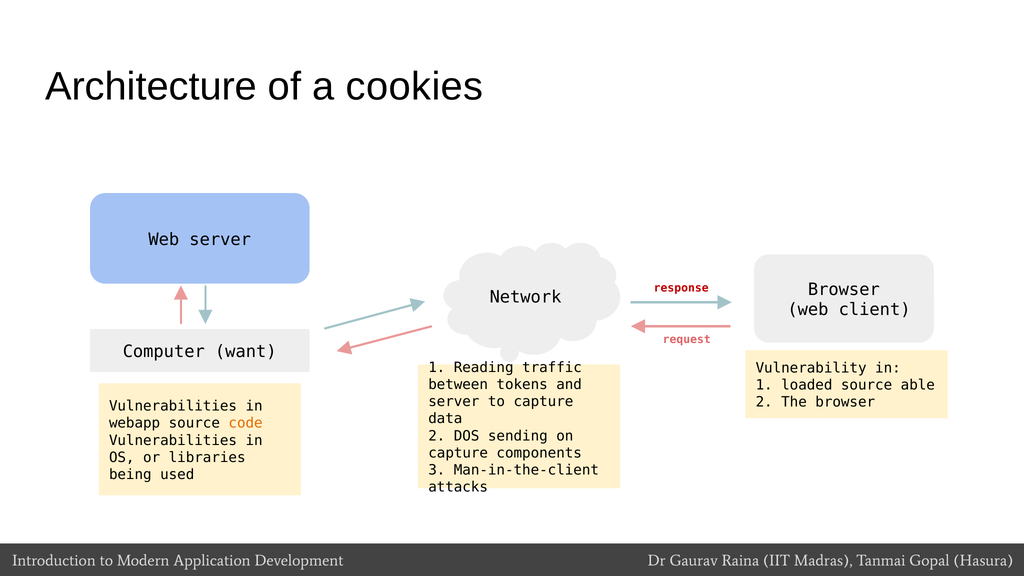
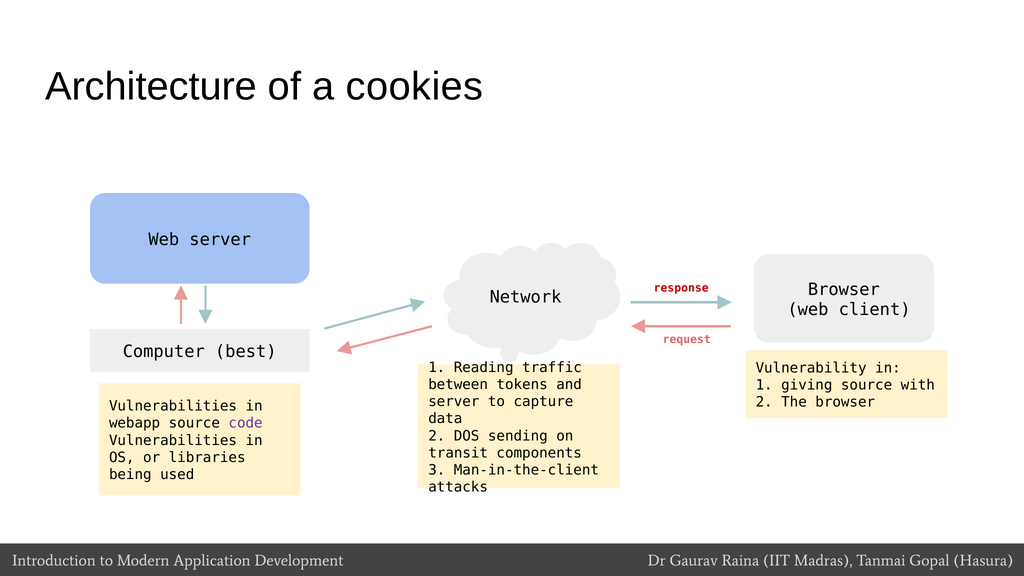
want: want -> best (246, 352)
loaded: loaded -> giving (807, 385)
able: able -> with (918, 385)
code colour: orange -> purple (246, 423)
capture: capture -> transit (458, 453)
